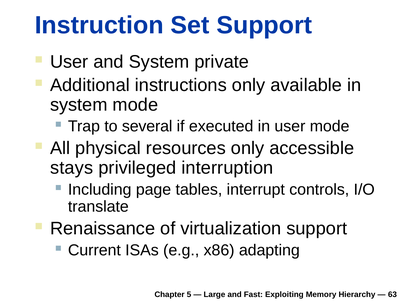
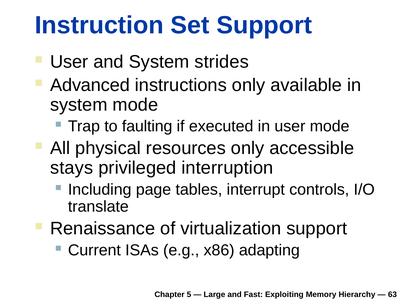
private: private -> strides (222, 62)
Additional: Additional -> Advanced (90, 85)
several: several -> faulting (147, 127)
